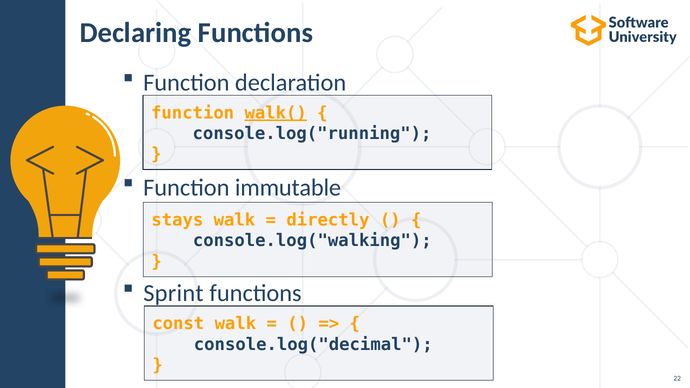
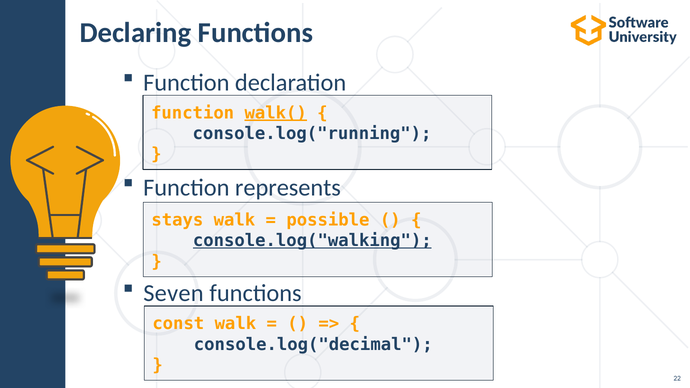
immutable: immutable -> represents (288, 188)
directly: directly -> possible (328, 220)
console.log("walking underline: none -> present (312, 241)
Sprint: Sprint -> Seven (173, 293)
